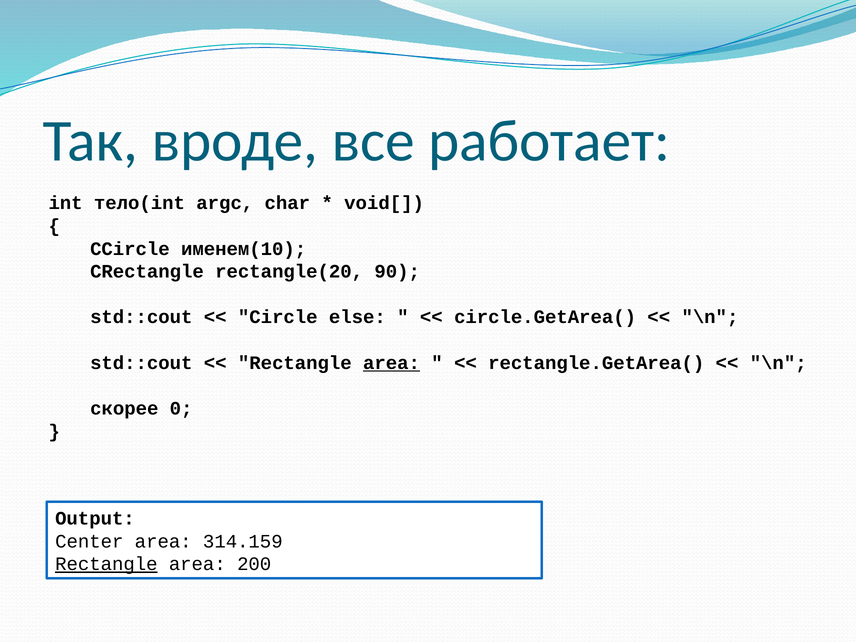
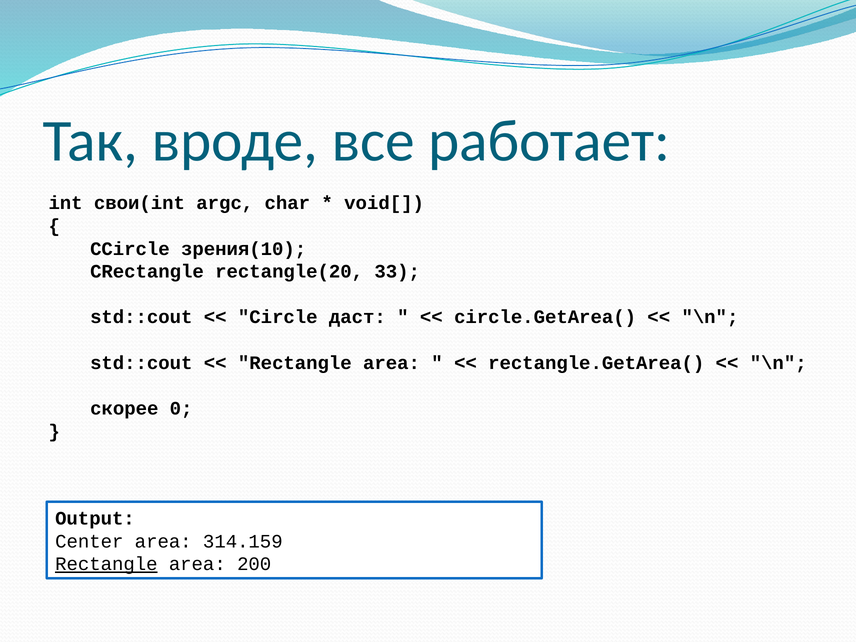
тело(int: тело(int -> свои(int (139, 203)
именем(10: именем(10 -> зрения(10 (244, 249)
90: 90 -> 33 (397, 272)
else: else -> даст (357, 317)
area underline: present -> none (392, 363)
